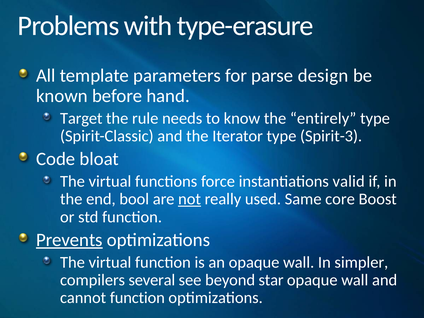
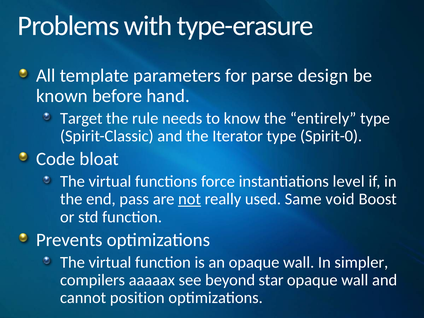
Spirit-3: Spirit-3 -> Spirit-0 (331, 136)
valid: valid -> level (349, 181)
bool: bool -> pass (134, 199)
core: core -> void (340, 199)
Prevents underline: present -> none (69, 240)
several: several -> aaaaax (152, 280)
cannot function: function -> position (137, 298)
